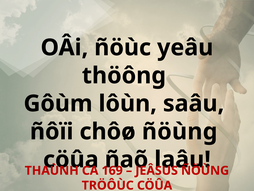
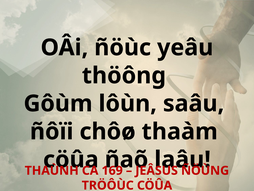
chôø ñöùng: ñöùng -> thaàm (180, 131)
